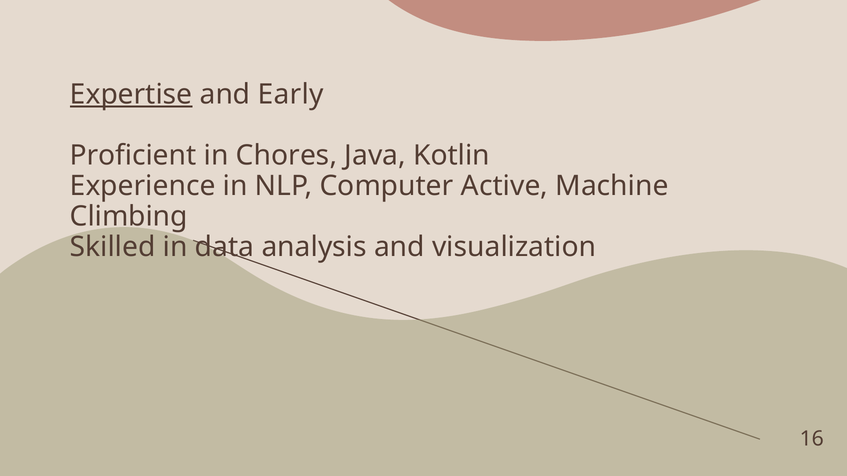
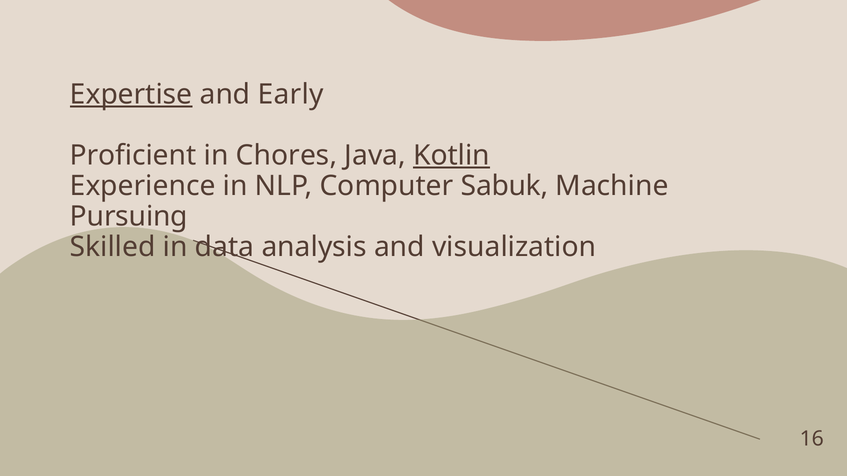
Kotlin underline: none -> present (452, 156)
Active: Active -> Sabuk (505, 186)
Climbing: Climbing -> Pursuing (129, 217)
